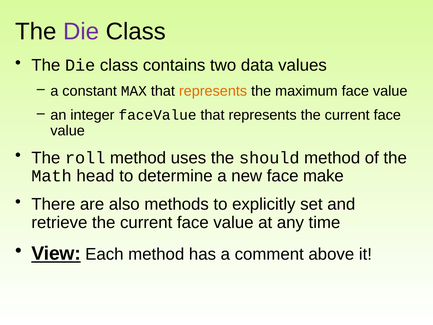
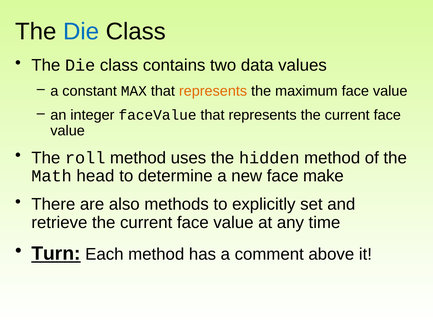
Die colour: purple -> blue (81, 32)
should: should -> hidden (269, 158)
View: View -> Turn (56, 253)
